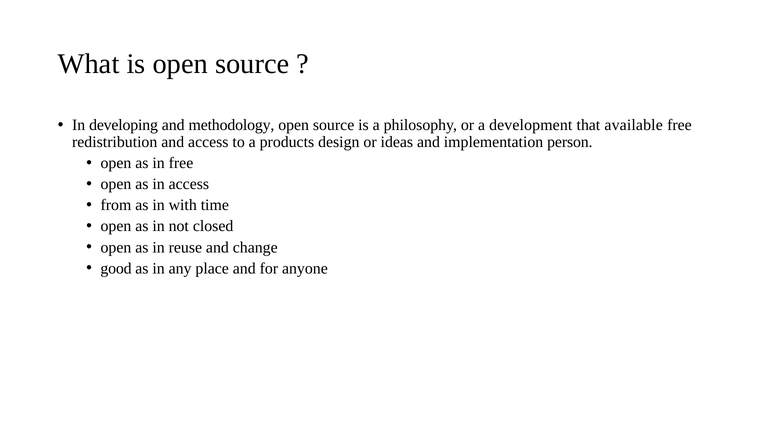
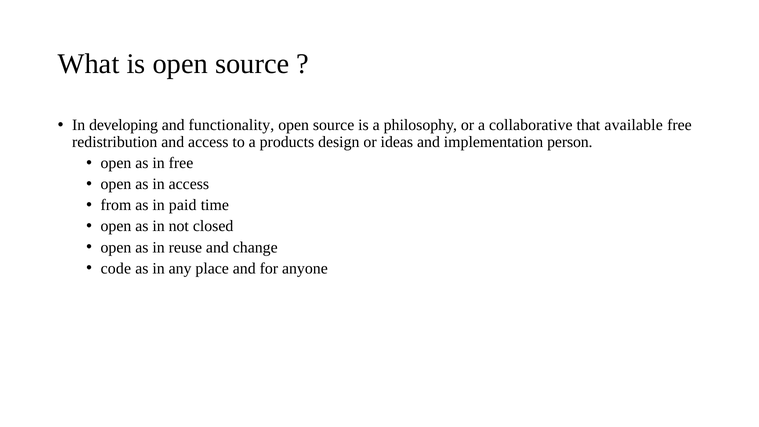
methodology: methodology -> functionality (231, 125)
development: development -> collaborative (531, 125)
with: with -> paid (183, 205)
good: good -> code (116, 268)
